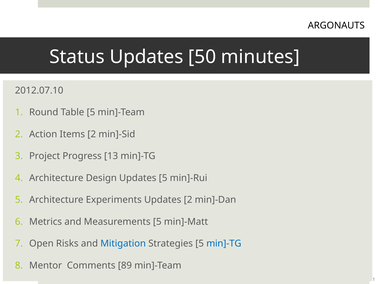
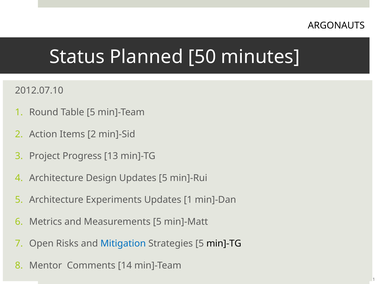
Status Updates: Updates -> Planned (146, 57)
Updates 2: 2 -> 1 (188, 200)
min]-TG colour: blue -> black (224, 244)
89: 89 -> 14 (125, 266)
